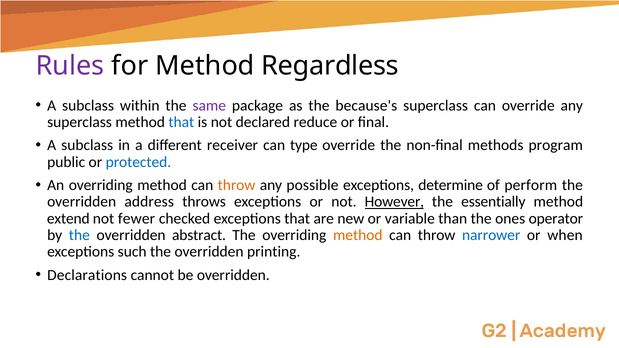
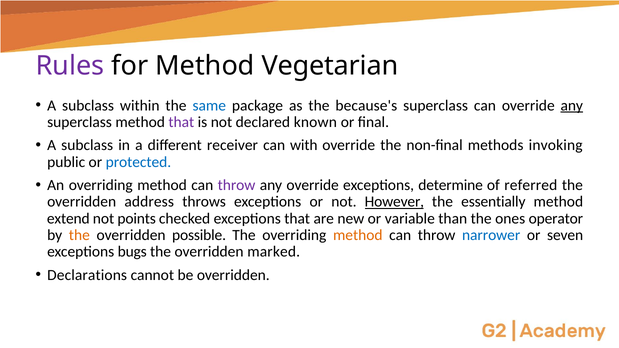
Regardless: Regardless -> Vegetarian (330, 66)
same colour: purple -> blue (209, 105)
any underline: none -> present (572, 105)
that colour: blue -> purple (181, 122)
reduce: reduce -> known (315, 122)
type: type -> with (304, 145)
program: program -> invoking (556, 145)
throw colour: orange -> purple (237, 185)
any possible: possible -> override (313, 185)
perform: perform -> referred (531, 185)
fewer: fewer -> points (137, 219)
the colour: blue -> orange (79, 235)
abstract: abstract -> possible (199, 235)
when: when -> seven (565, 235)
such: such -> bugs (132, 252)
printing: printing -> marked (274, 252)
